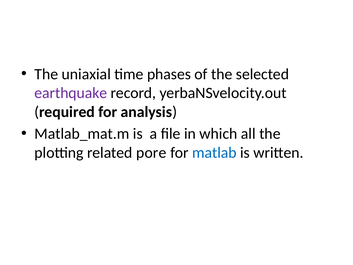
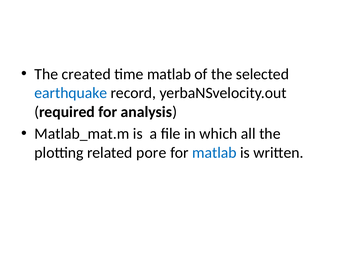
uniaxial: uniaxial -> created (86, 74)
time phases: phases -> matlab (169, 74)
earthquake colour: purple -> blue (71, 93)
